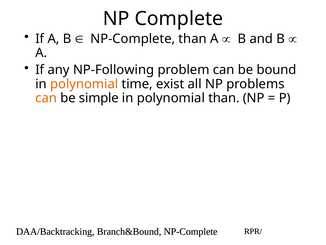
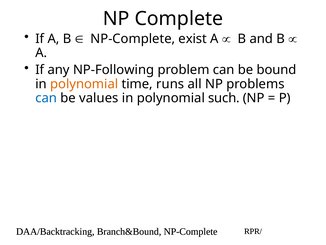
NP-Complete than: than -> exist (193, 39)
exist: exist -> runs (170, 84)
can colour: orange -> blue (46, 98)
simple: simple -> values (99, 98)
polynomial than: than -> such (224, 98)
